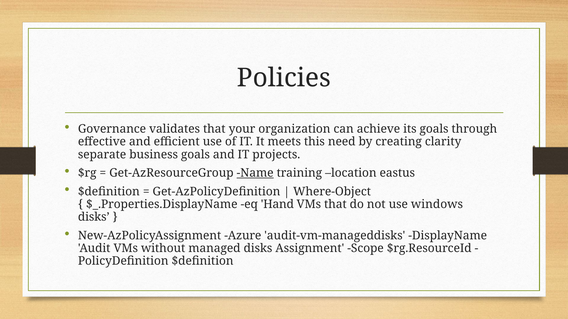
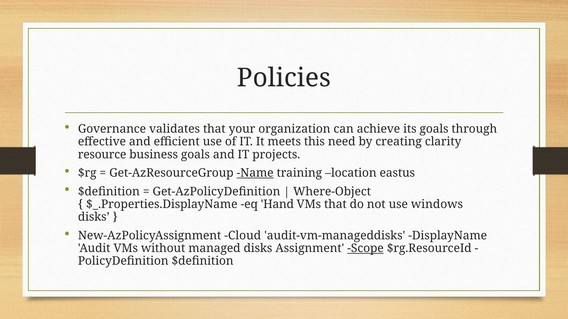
separate: separate -> resource (102, 155)
Azure: Azure -> Cloud (243, 236)
Scope underline: none -> present (366, 249)
